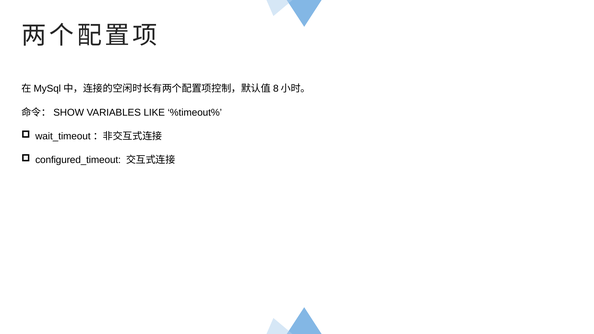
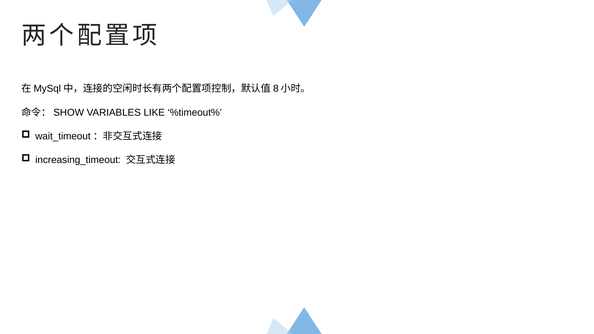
configured_timeout: configured_timeout -> increasing_timeout (78, 160)
